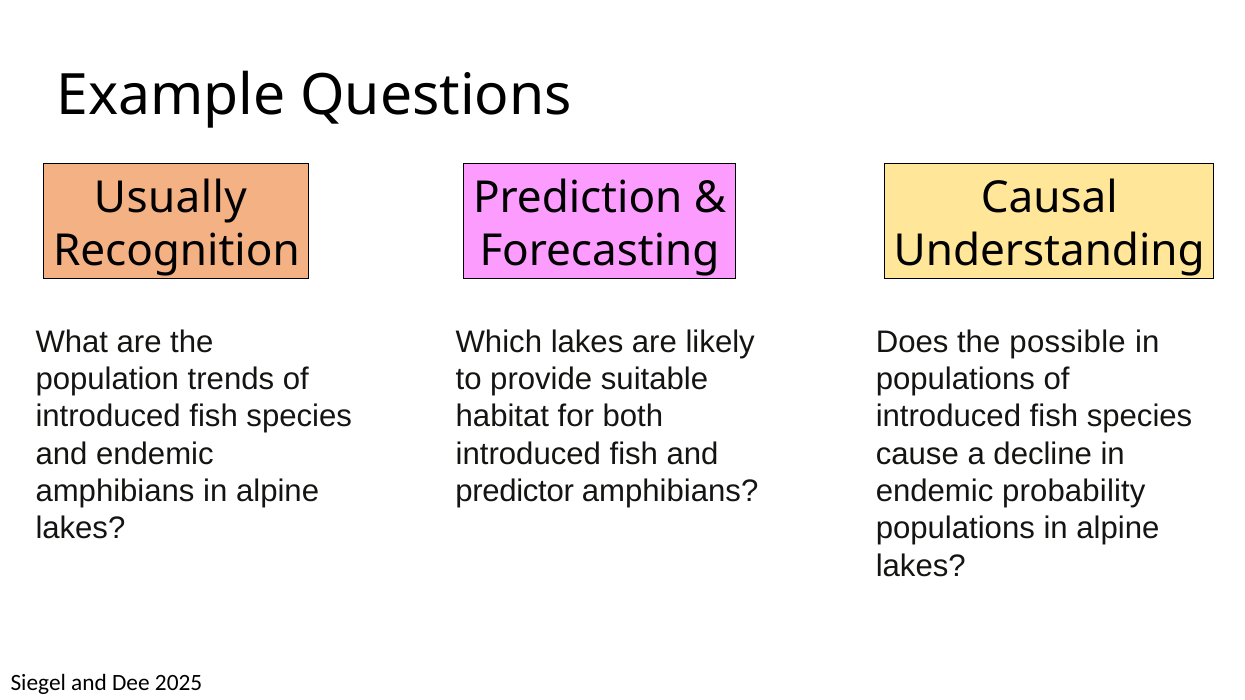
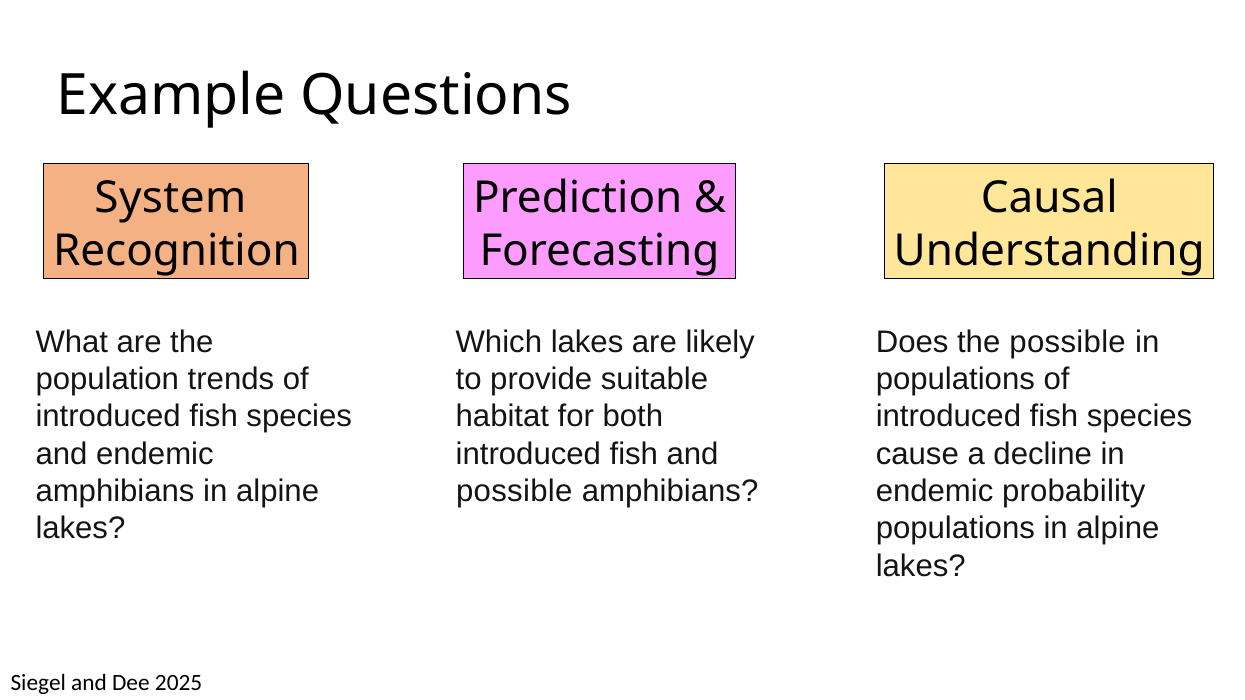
Usually: Usually -> System (170, 198)
predictor: predictor -> possible (514, 491)
